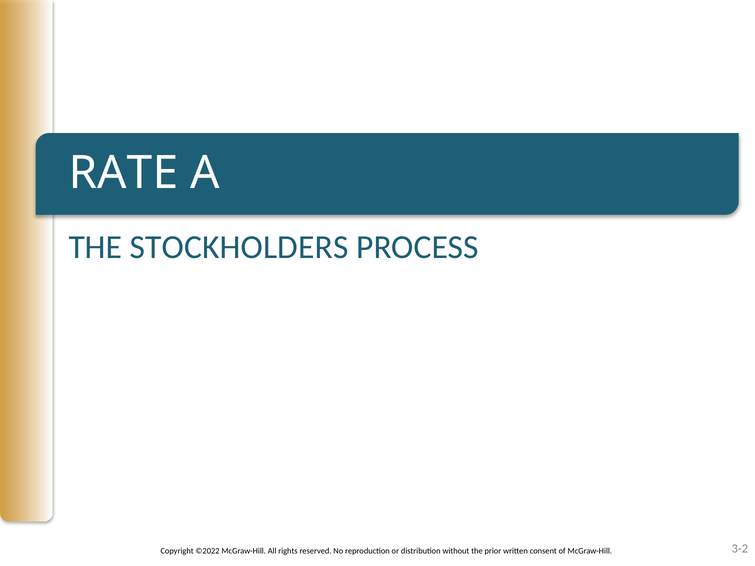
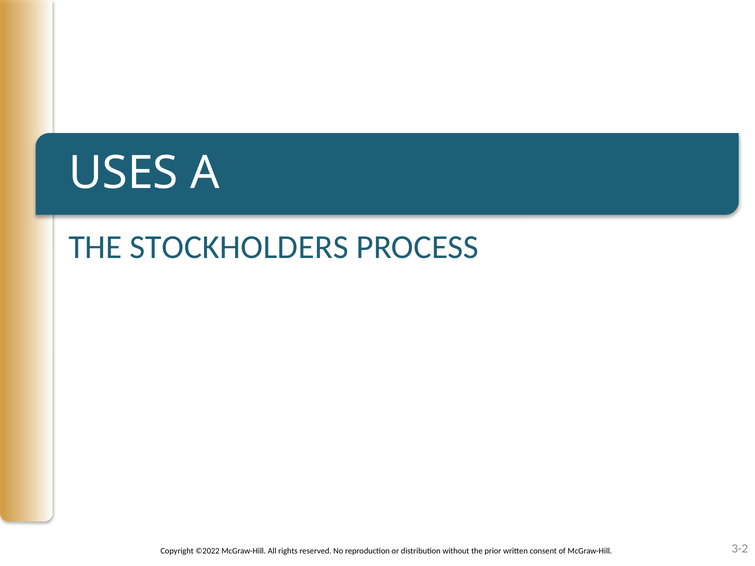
RATE: RATE -> USES (124, 173)
